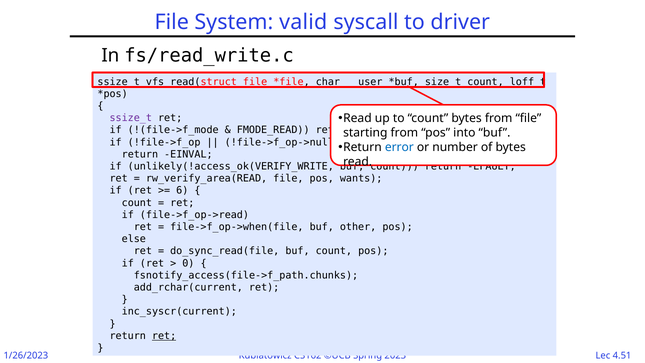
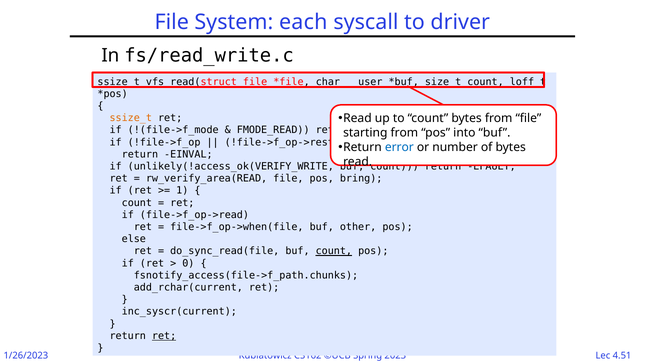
valid: valid -> each (303, 22)
ssize_t colour: purple -> orange (131, 118)
!file->f_op->null: !file->f_op->null -> !file->f_op->rest (279, 142)
wants: wants -> bring (361, 178)
6: 6 -> 1 (182, 191)
count underline: none -> present (334, 251)
